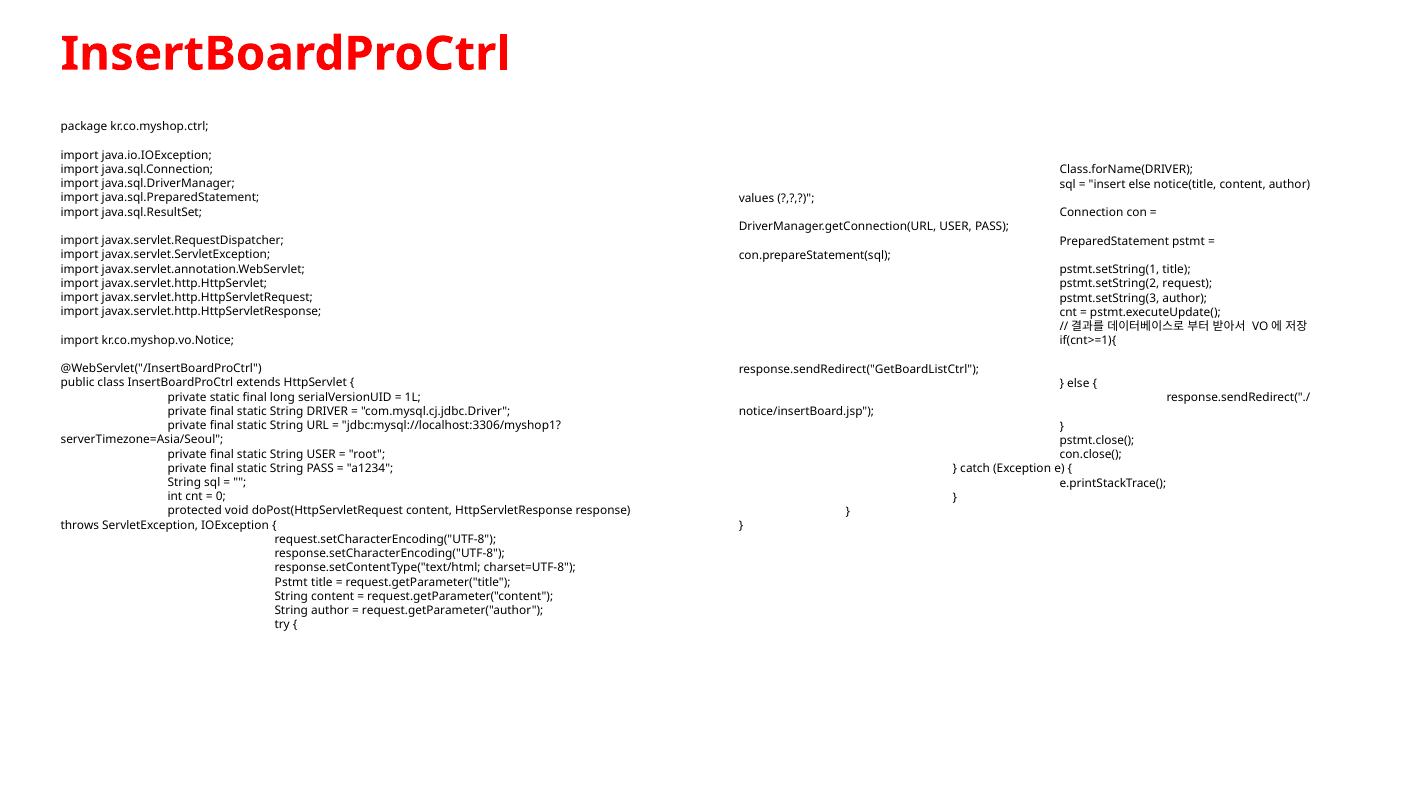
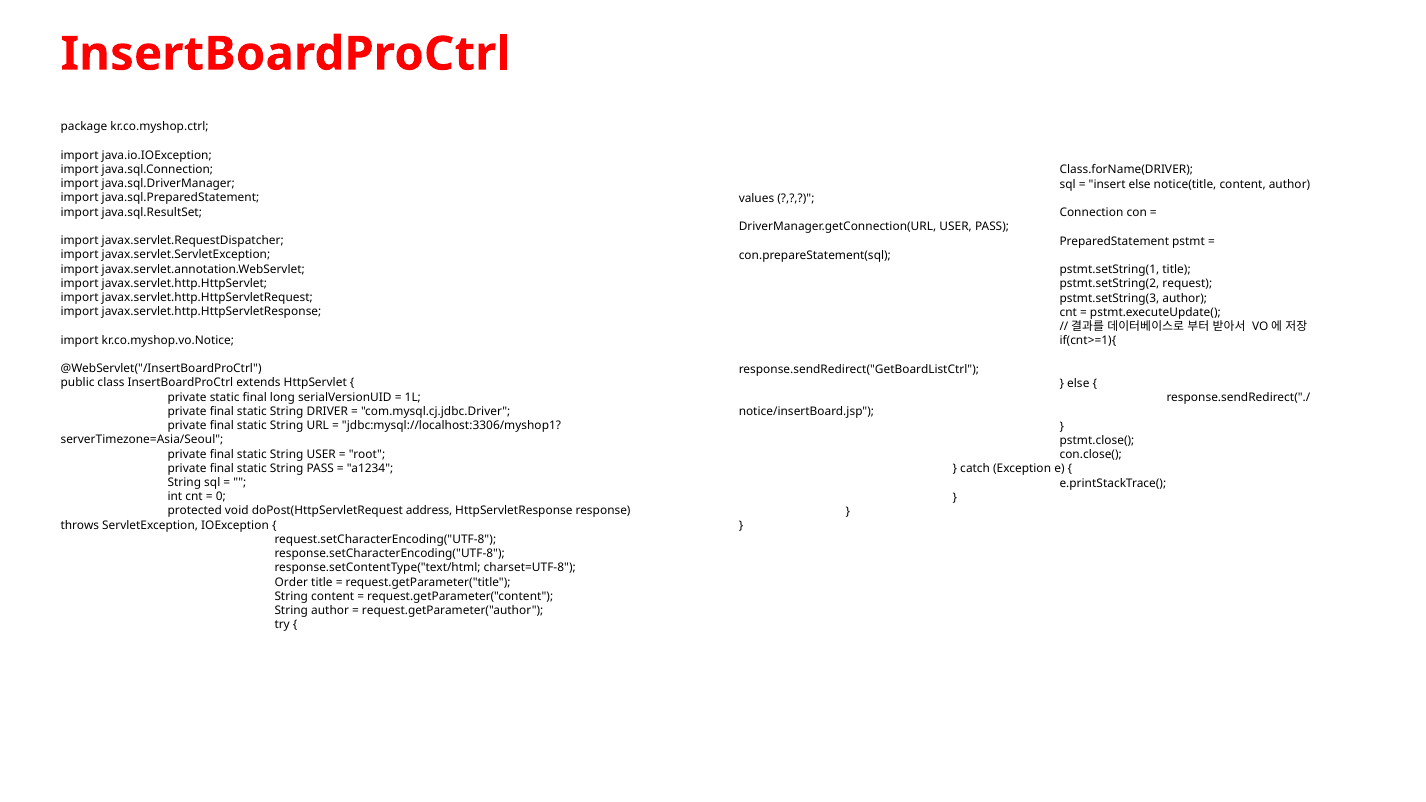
doPost(HttpServletRequest content: content -> address (429, 511)
Pstmt: Pstmt -> Order (291, 582)
